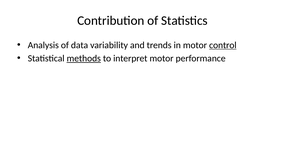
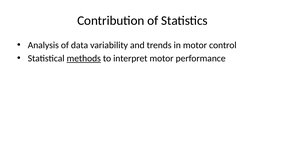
control underline: present -> none (223, 45)
